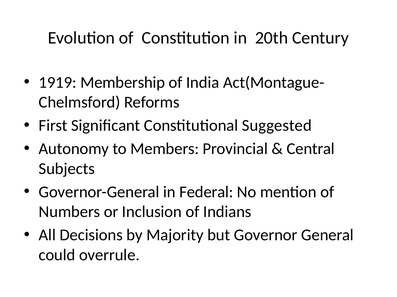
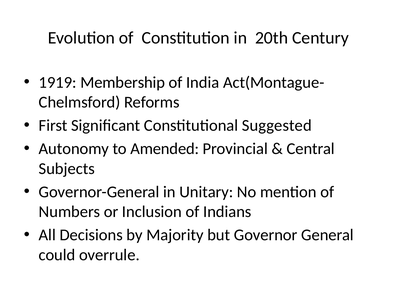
Members: Members -> Amended (165, 149)
Federal: Federal -> Unitary (206, 192)
